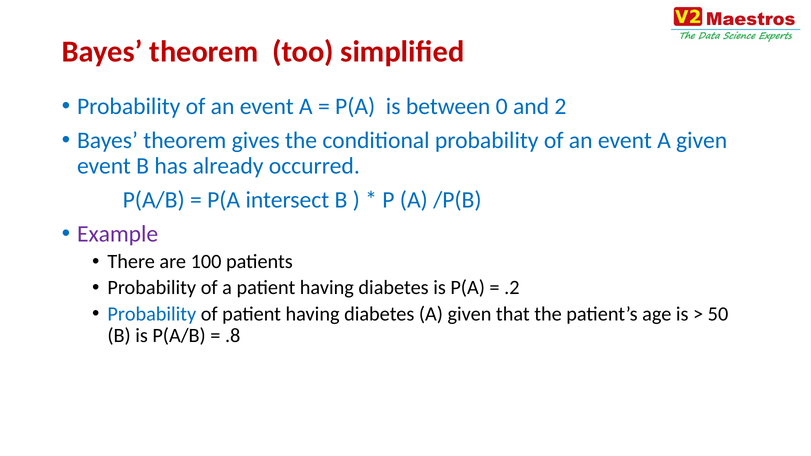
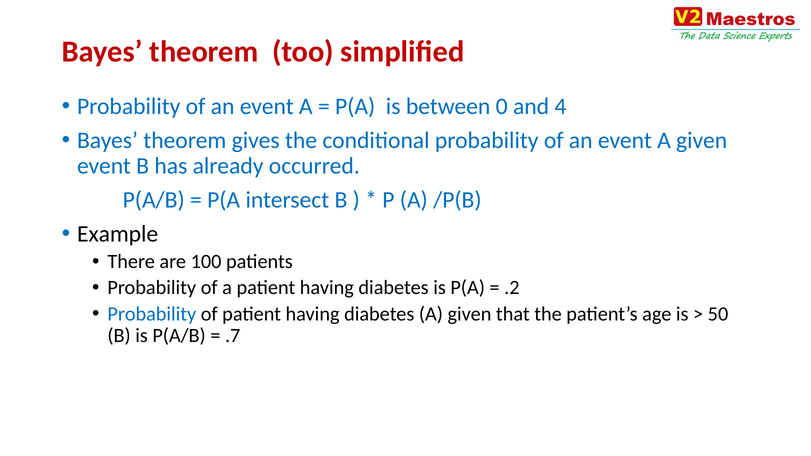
2: 2 -> 4 (560, 106)
Example colour: purple -> black (118, 234)
.8: .8 -> .7 (233, 336)
